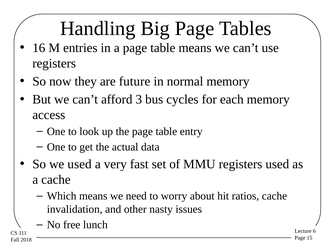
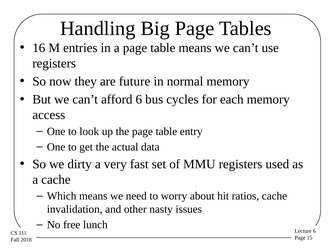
afford 3: 3 -> 6 (139, 99)
we used: used -> dirty (80, 164)
